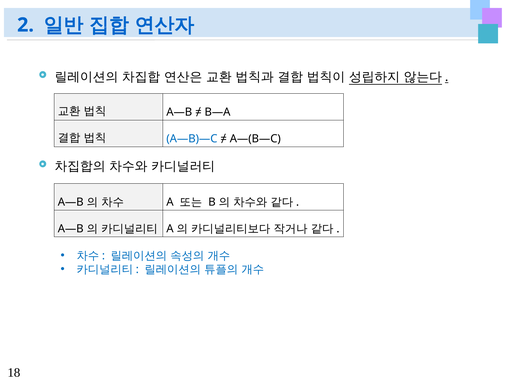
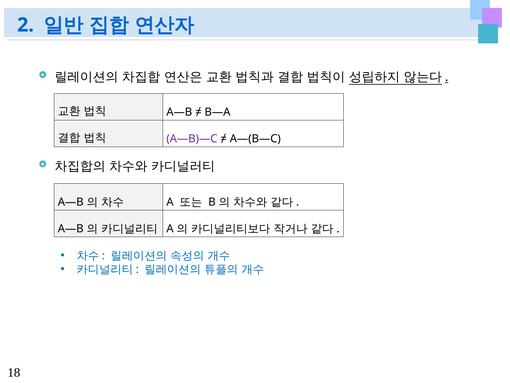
A―B)―C colour: blue -> purple (192, 139)
